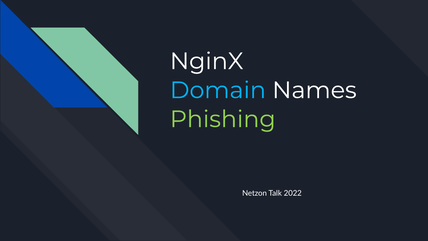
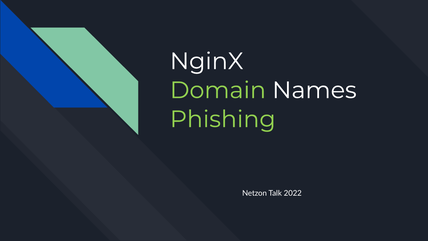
Domain colour: light blue -> light green (218, 90)
